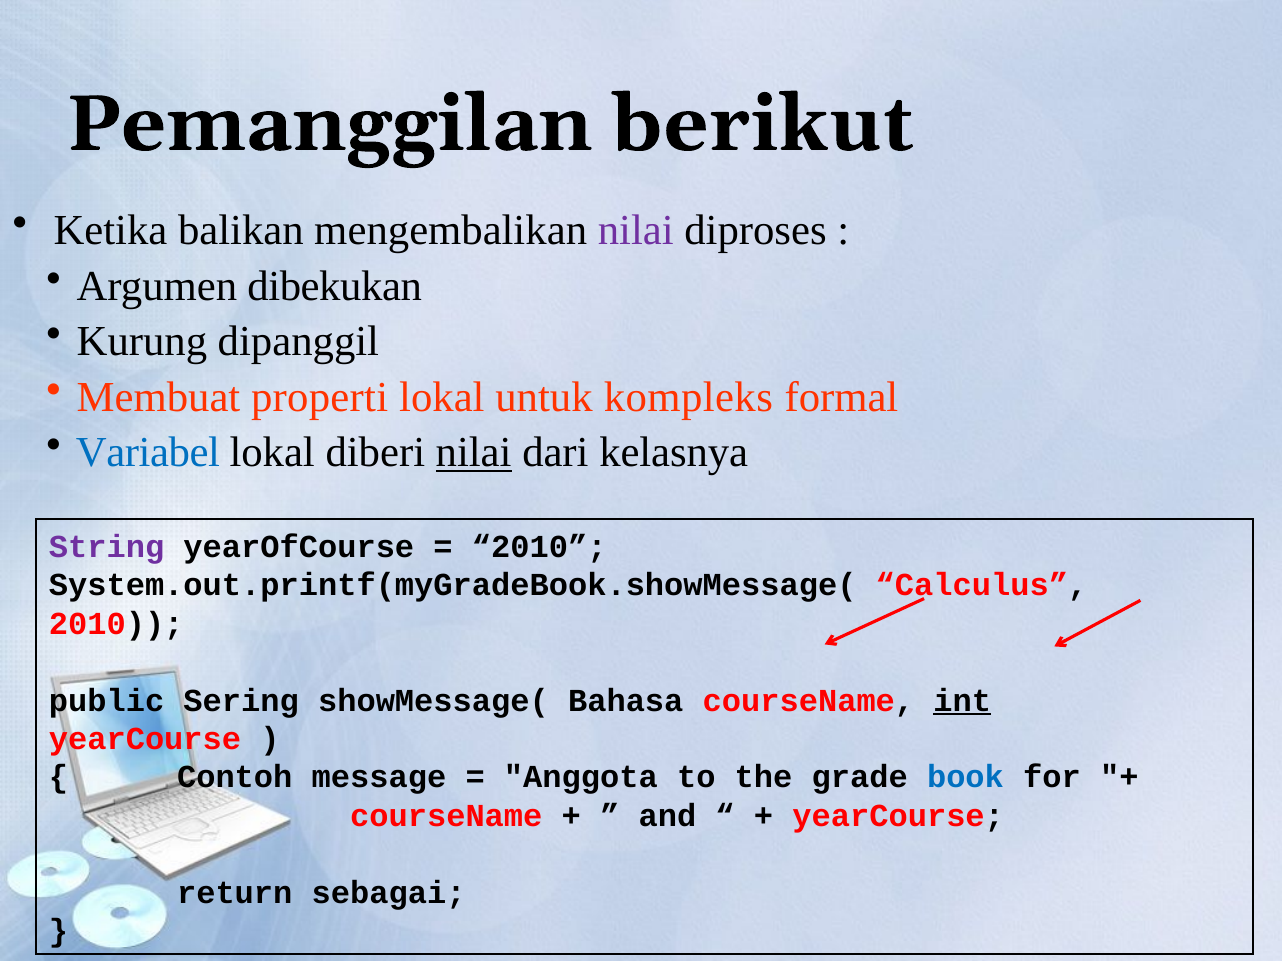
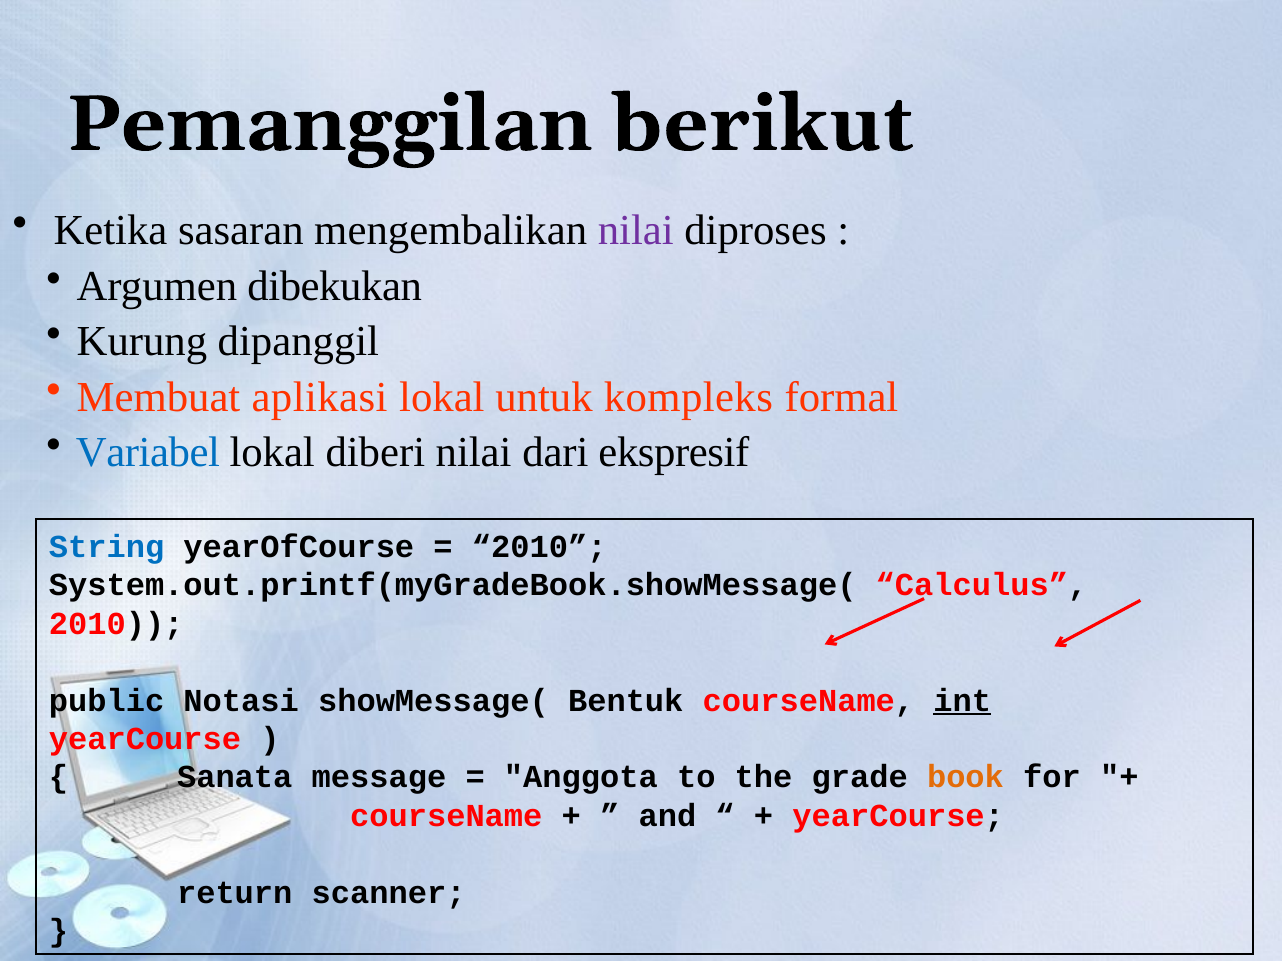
balikan: balikan -> sasaran (241, 231)
properti: properti -> aplikasi (320, 397)
nilai underline: present -> none (474, 453)
kelasnya: kelasnya -> ekspresif (674, 453)
String colour: purple -> blue (107, 547)
Sering: Sering -> Notasi (241, 701)
Bahasa: Bahasa -> Bentuk (626, 701)
Contoh: Contoh -> Sanata (235, 778)
book colour: blue -> orange (965, 778)
sebagai: sebagai -> scanner (389, 893)
